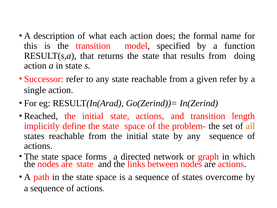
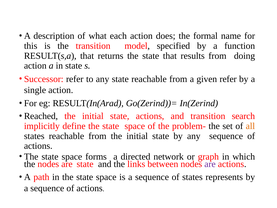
length: length -> search (243, 116)
are colour: black -> purple (210, 164)
overcome: overcome -> represents (224, 177)
